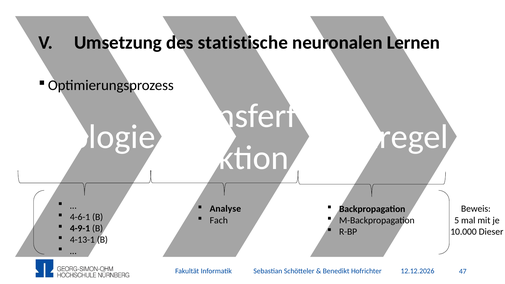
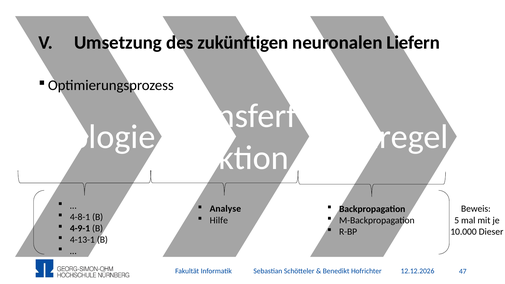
statistische: statistische -> zukünftigen (243, 42)
Lernen: Lernen -> Liefern (413, 42)
4-6-1: 4-6-1 -> 4-8-1 (80, 217)
Fach: Fach -> Hilfe (219, 220)
